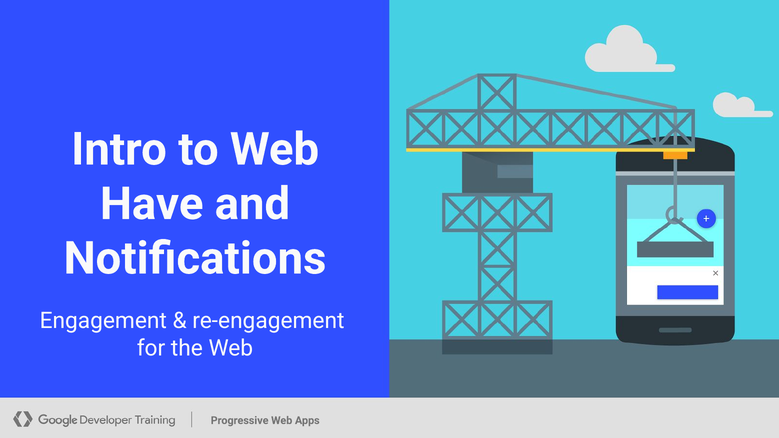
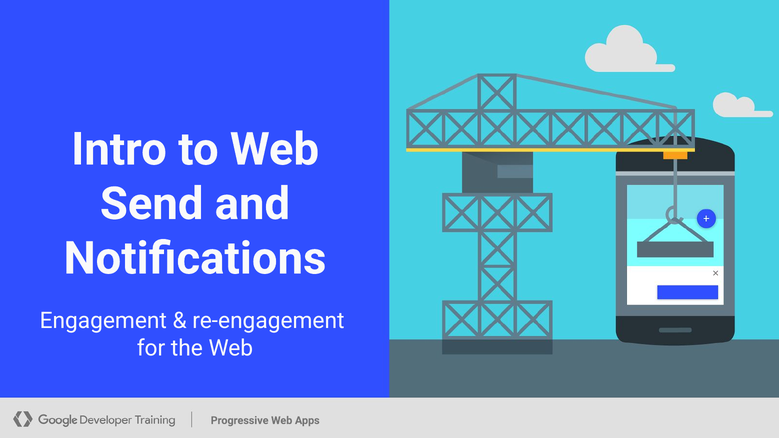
Have: Have -> Send (152, 204)
